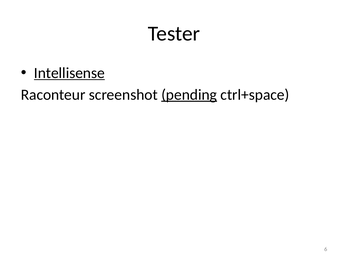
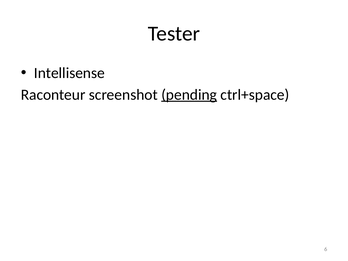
Intellisense underline: present -> none (69, 73)
